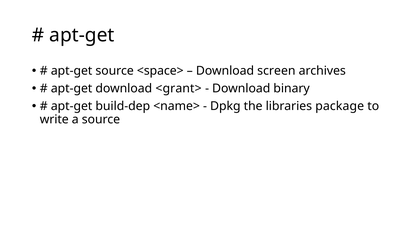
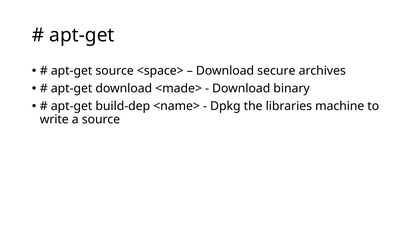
screen: screen -> secure (276, 71)
<grant>: <grant> -> <made> (179, 88)
package: package -> machine (340, 106)
